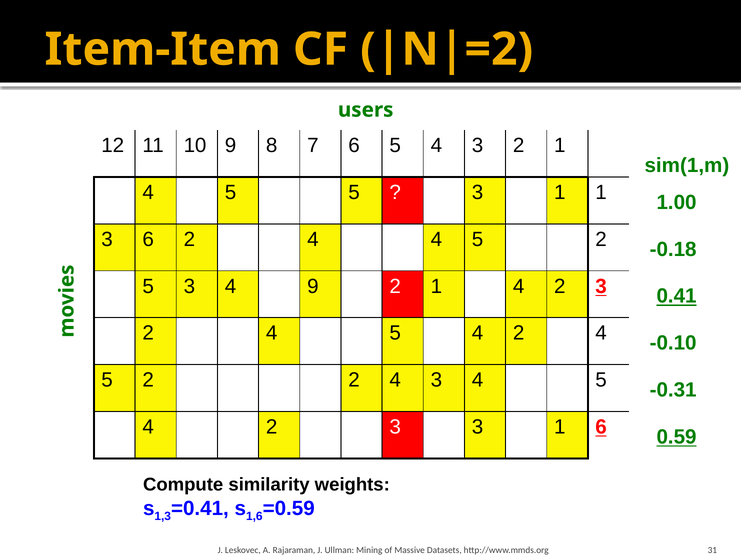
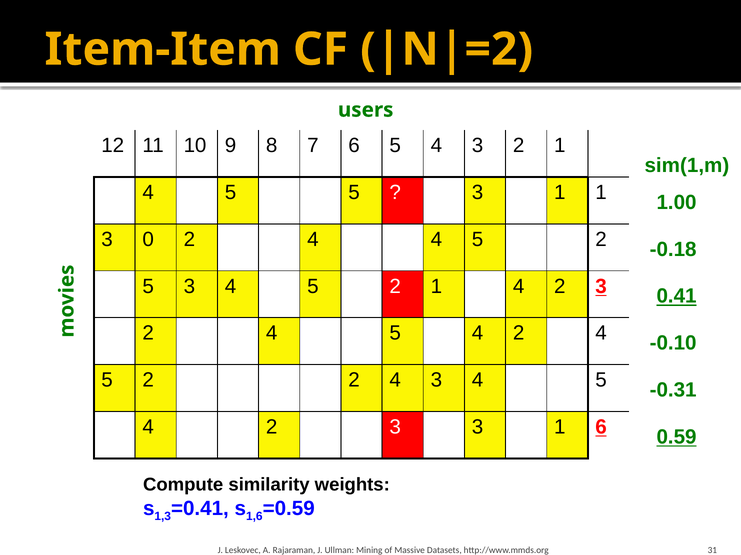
3 6: 6 -> 0 (148, 240)
5 3 4 9: 9 -> 5 (313, 287)
